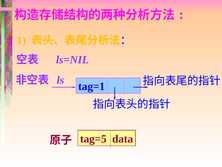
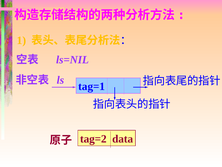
tag=5: tag=5 -> tag=2 (93, 138)
